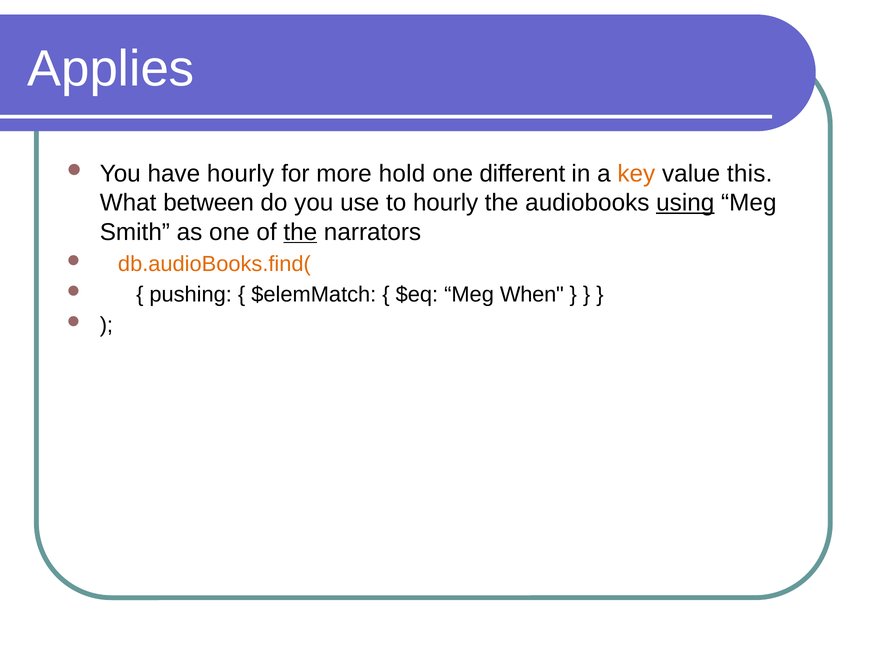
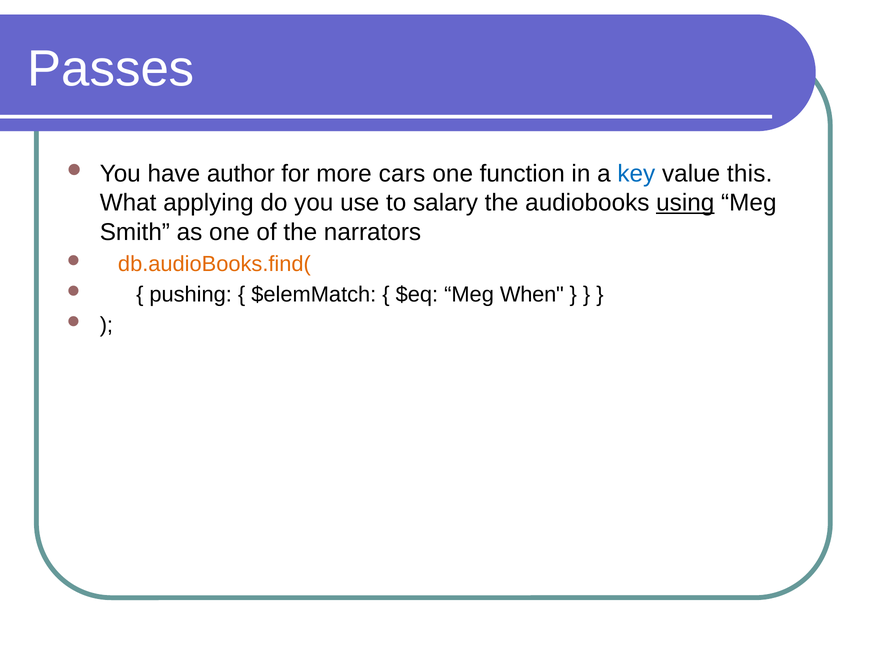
Applies: Applies -> Passes (111, 69)
have hourly: hourly -> author (241, 174)
hold: hold -> cars (402, 174)
different: different -> function (522, 174)
key colour: orange -> blue (636, 174)
between: between -> applying (209, 203)
to hourly: hourly -> salary (446, 203)
the underline: present -> none (300, 232)
